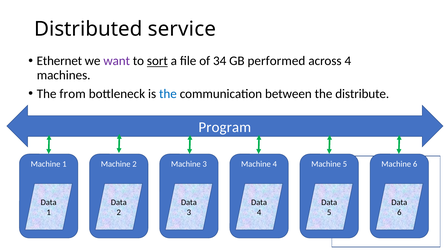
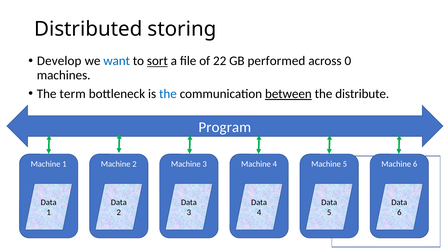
service: service -> storing (182, 29)
Ethernet: Ethernet -> Develop (59, 61)
want colour: purple -> blue (117, 61)
34: 34 -> 22 (220, 61)
across 4: 4 -> 0 (348, 61)
from: from -> term (73, 94)
between underline: none -> present (288, 94)
